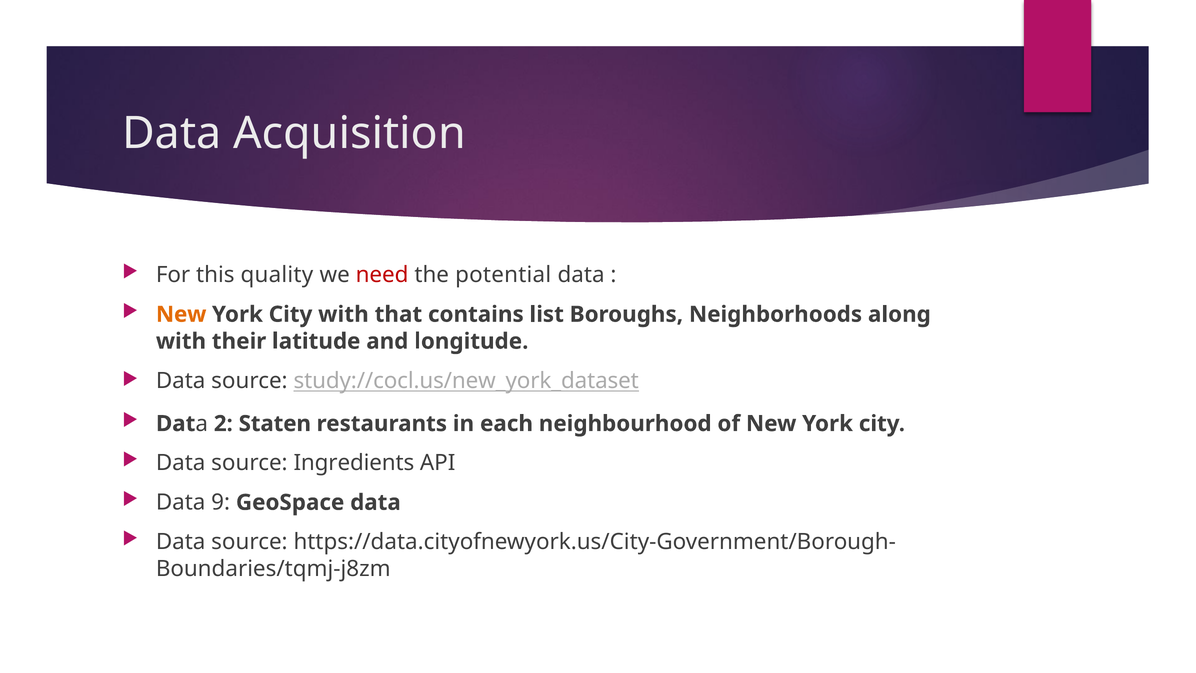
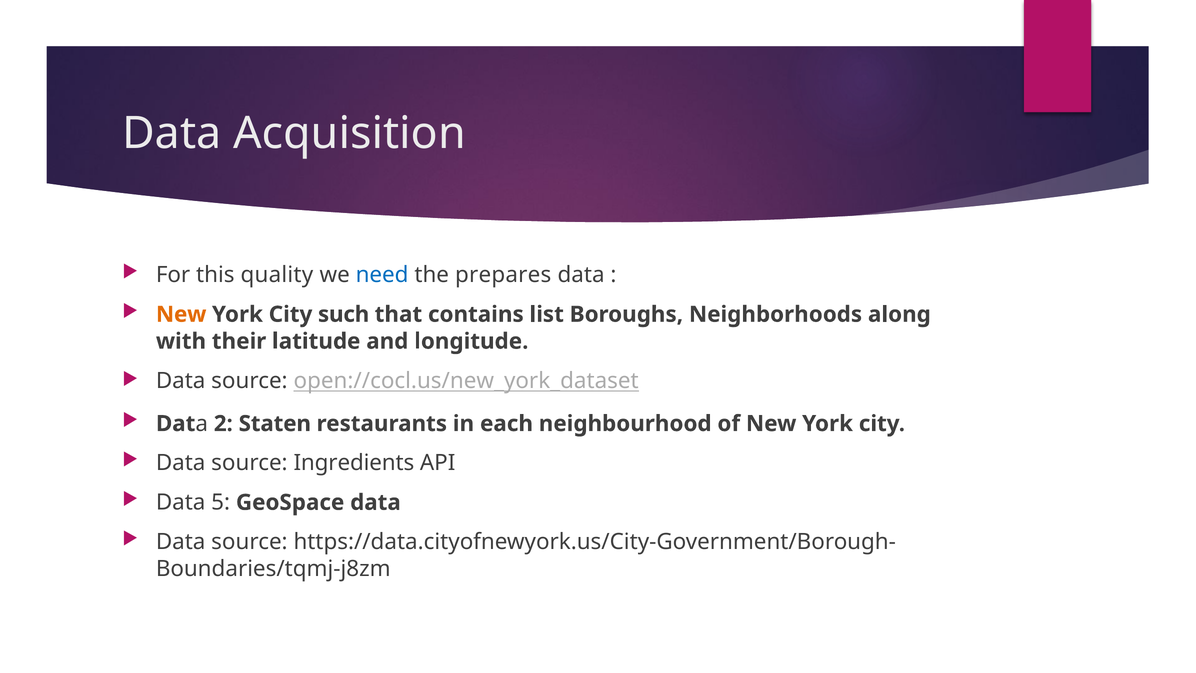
need colour: red -> blue (382, 275)
potential: potential -> prepares (503, 275)
City with: with -> such (344, 314)
study://cocl.us/new_york_dataset: study://cocl.us/new_york_dataset -> open://cocl.us/new_york_dataset (466, 381)
9: 9 -> 5 (221, 502)
